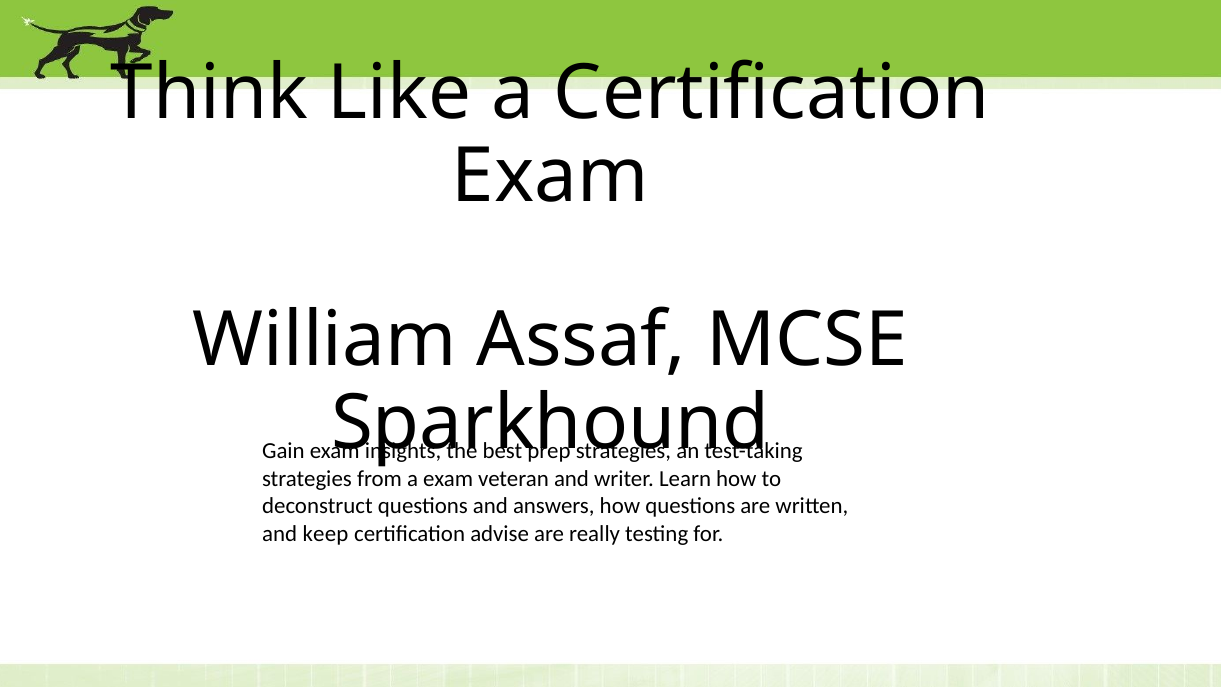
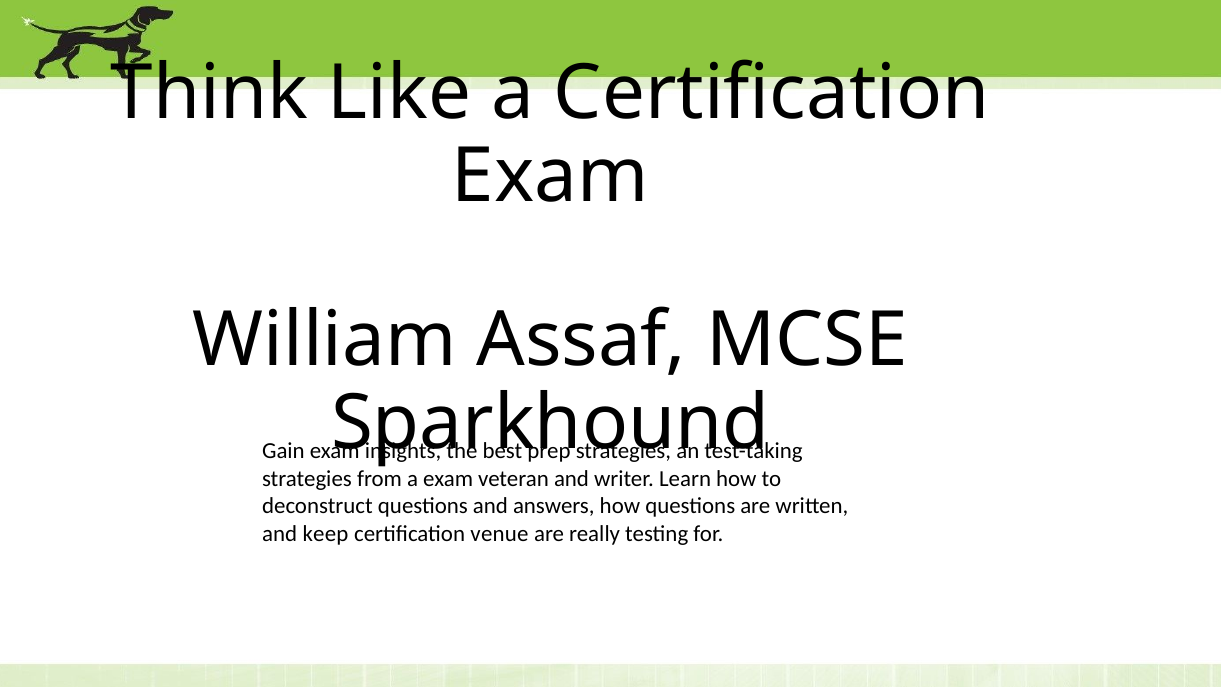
advise: advise -> venue (499, 534)
